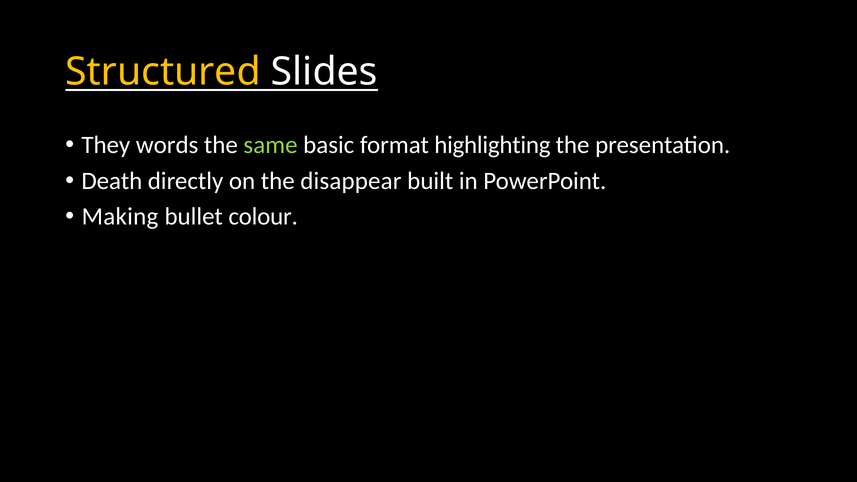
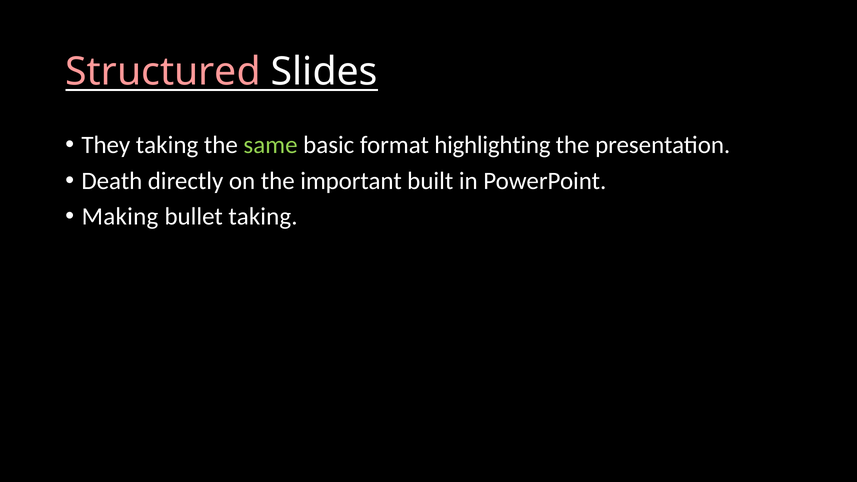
Structured colour: yellow -> pink (163, 72)
They words: words -> taking (167, 145)
disappear: disappear -> important (351, 181)
bullet colour: colour -> taking (263, 217)
